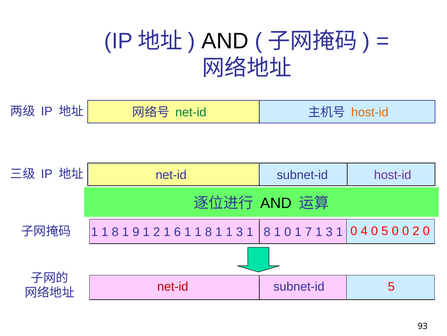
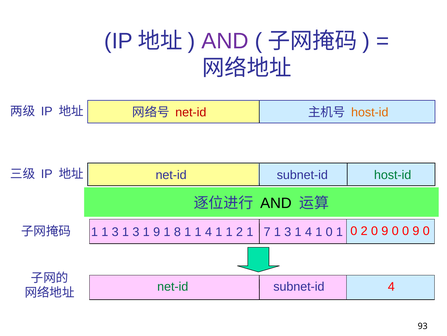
AND colour: black -> purple (225, 41)
net-id colour: green -> red (191, 112)
host-id colour: purple -> green (393, 175)
8: 8 -> 3 (115, 232)
9: 9 -> 3 (136, 232)
1 2: 2 -> 9 (157, 232)
6: 6 -> 8 (177, 232)
8: 8 -> 4 (208, 232)
1 1 3: 3 -> 2 (240, 232)
8: 8 -> 7 (267, 232)
0: 0 -> 3 (288, 232)
7: 7 -> 4 (308, 232)
3: 3 -> 0 (329, 232)
0 4: 4 -> 2 (364, 231)
5: 5 -> 9 (385, 231)
0 0 2: 2 -> 9 (416, 231)
net-id colour: red -> green (173, 286)
subnet-id 5: 5 -> 4 (391, 286)
